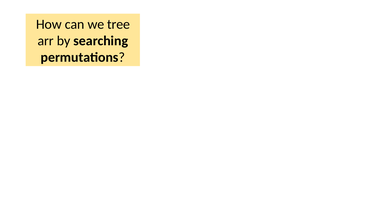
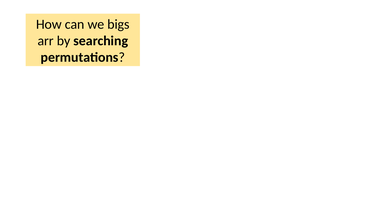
tree: tree -> bigs (118, 24)
